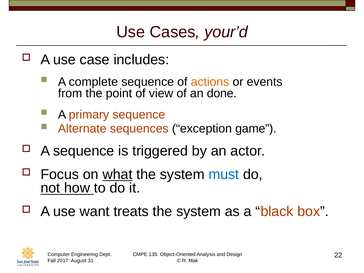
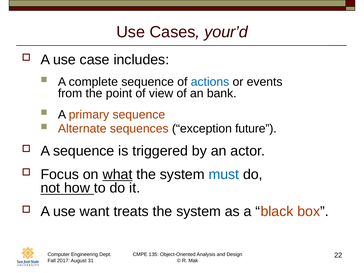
actions colour: orange -> blue (210, 82)
done: done -> bank (222, 93)
game: game -> future (256, 129)
